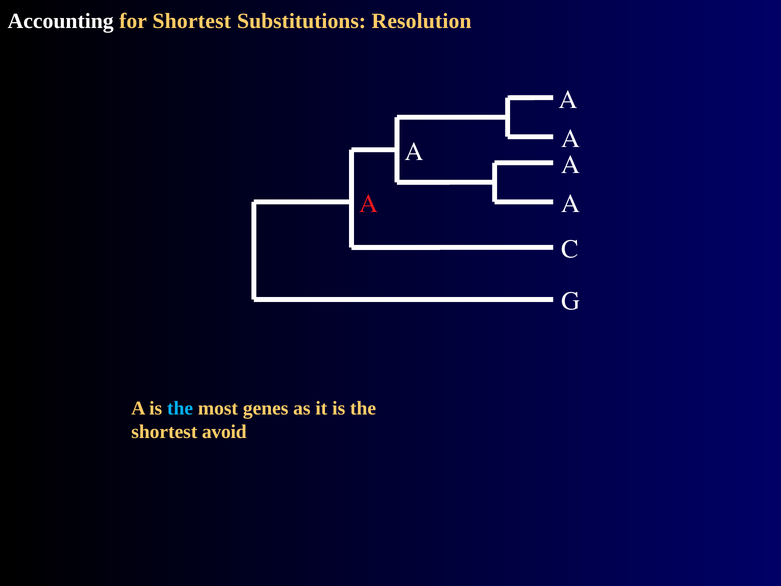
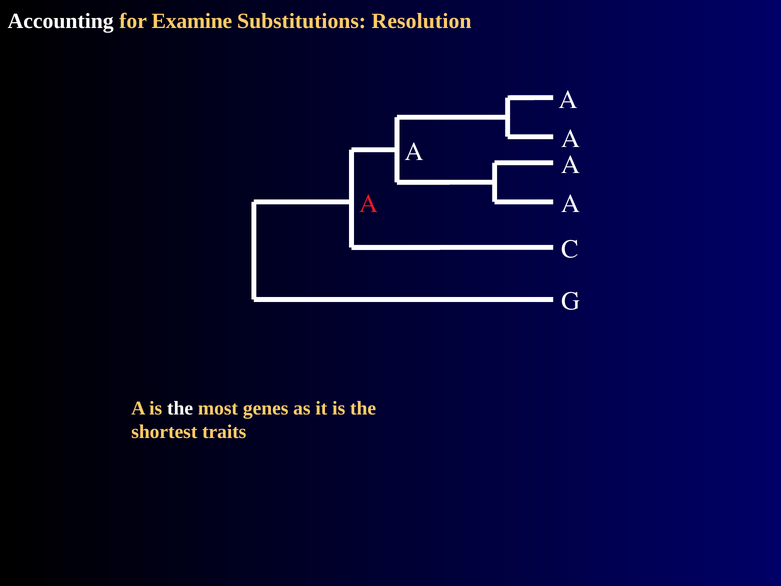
for Shortest: Shortest -> Examine (192, 21)
the colour: light blue -> white (180, 408)
avoid: avoid -> traits (224, 431)
